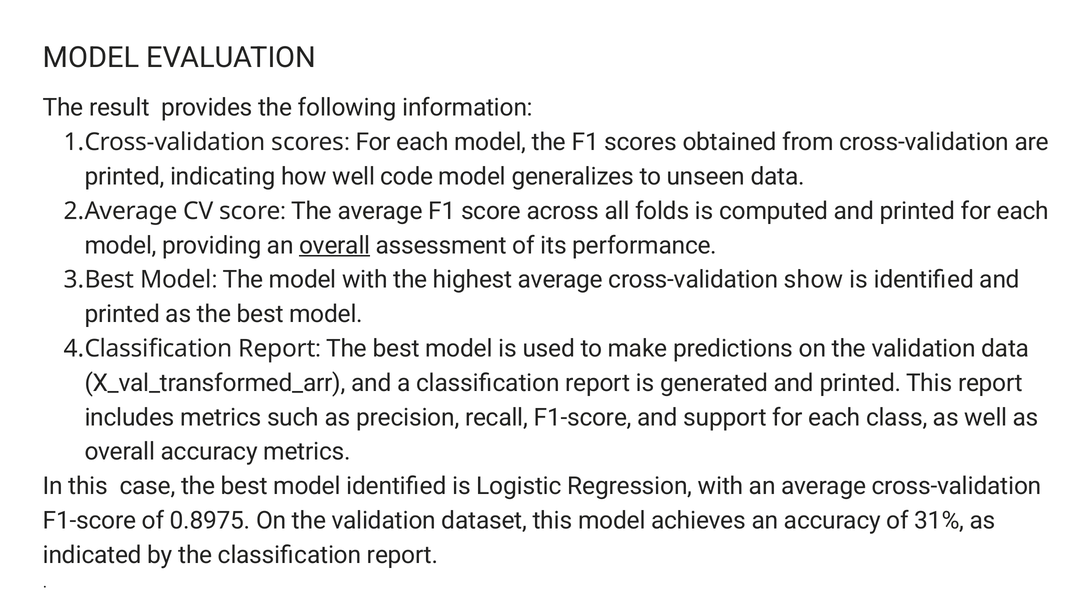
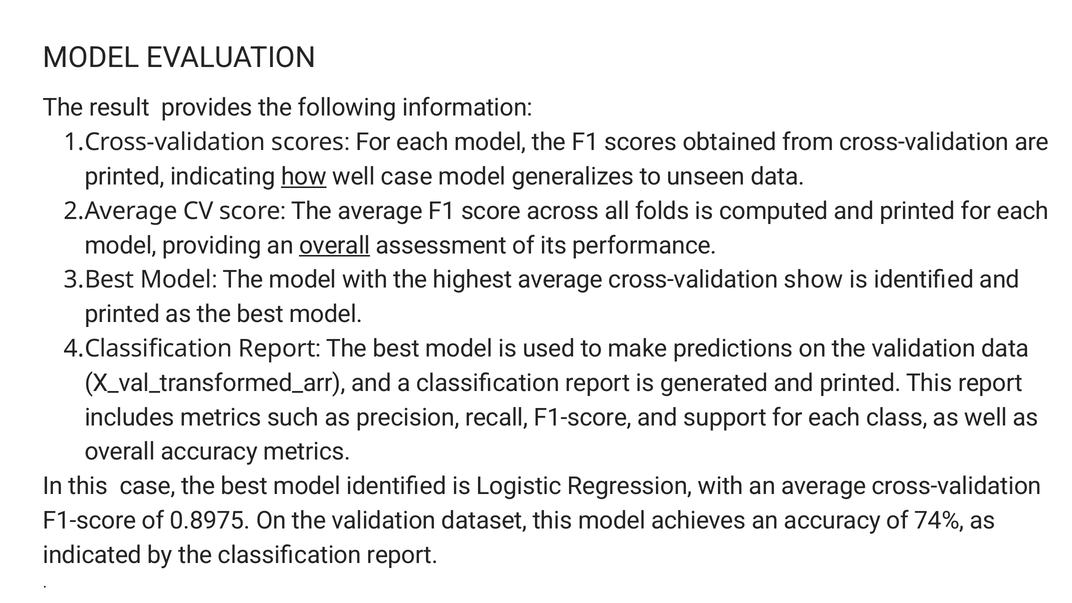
how underline: none -> present (304, 177)
well code: code -> case (407, 177)
31%: 31% -> 74% (939, 521)
